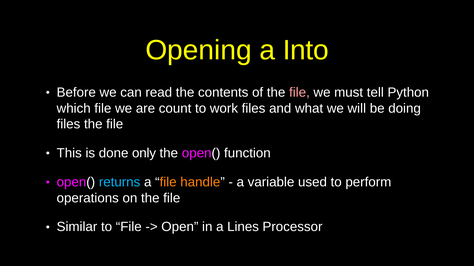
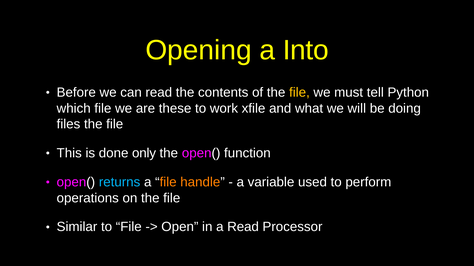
file colour: pink -> yellow (299, 93)
count: count -> these (175, 109)
work files: files -> xfile (254, 109)
a Lines: Lines -> Read (243, 227)
